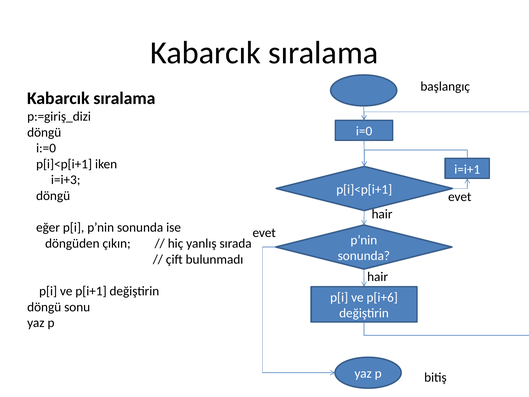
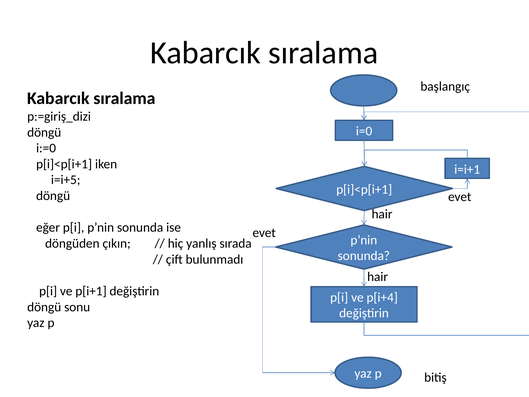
i=i+3: i=i+3 -> i=i+5 (66, 180)
p[i+6: p[i+6 -> p[i+4 (382, 297)
